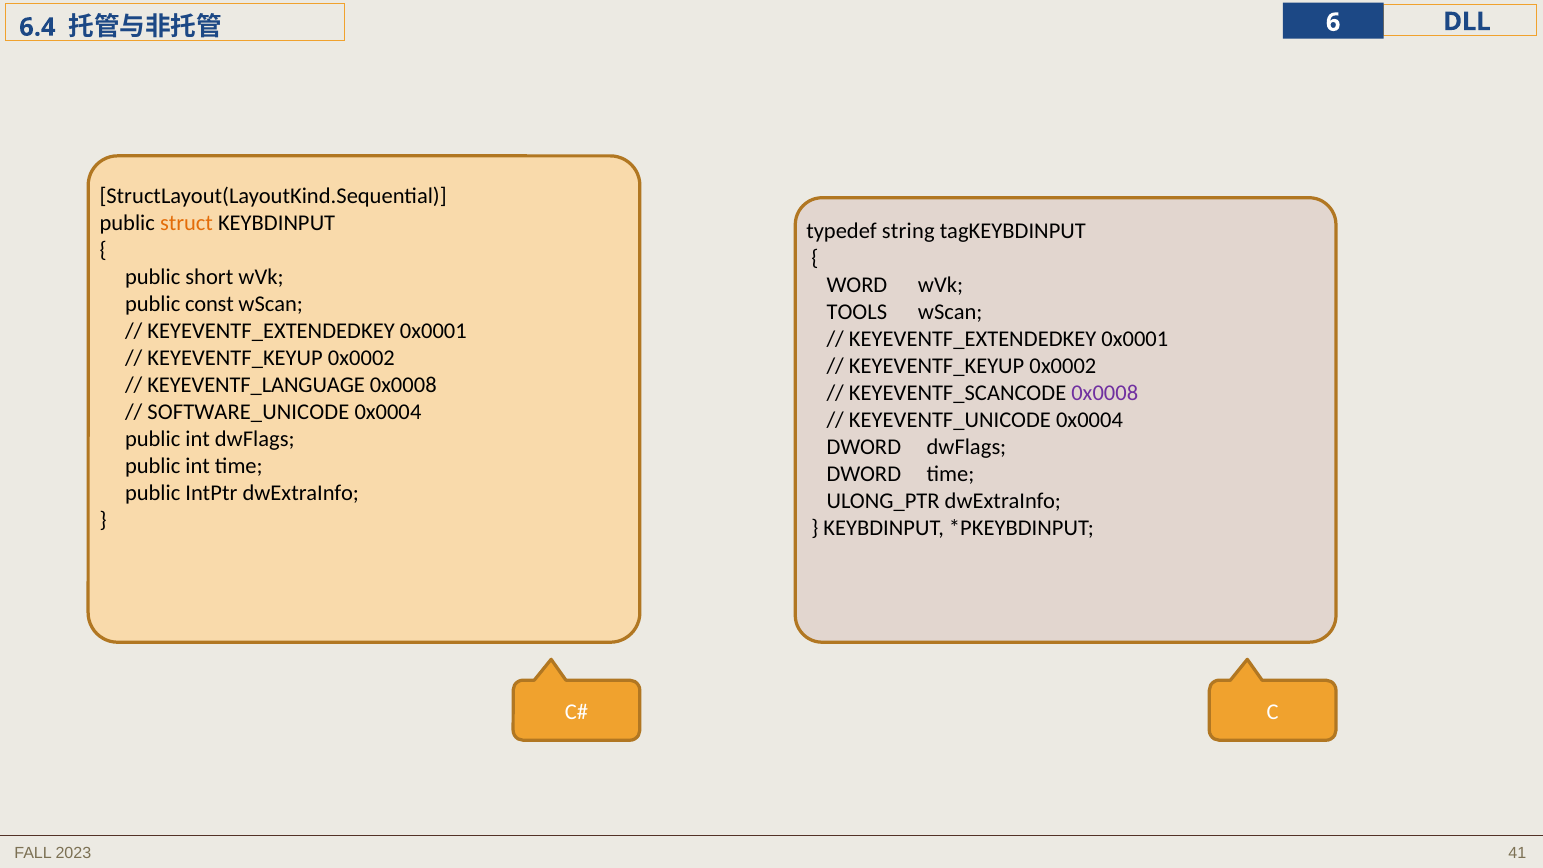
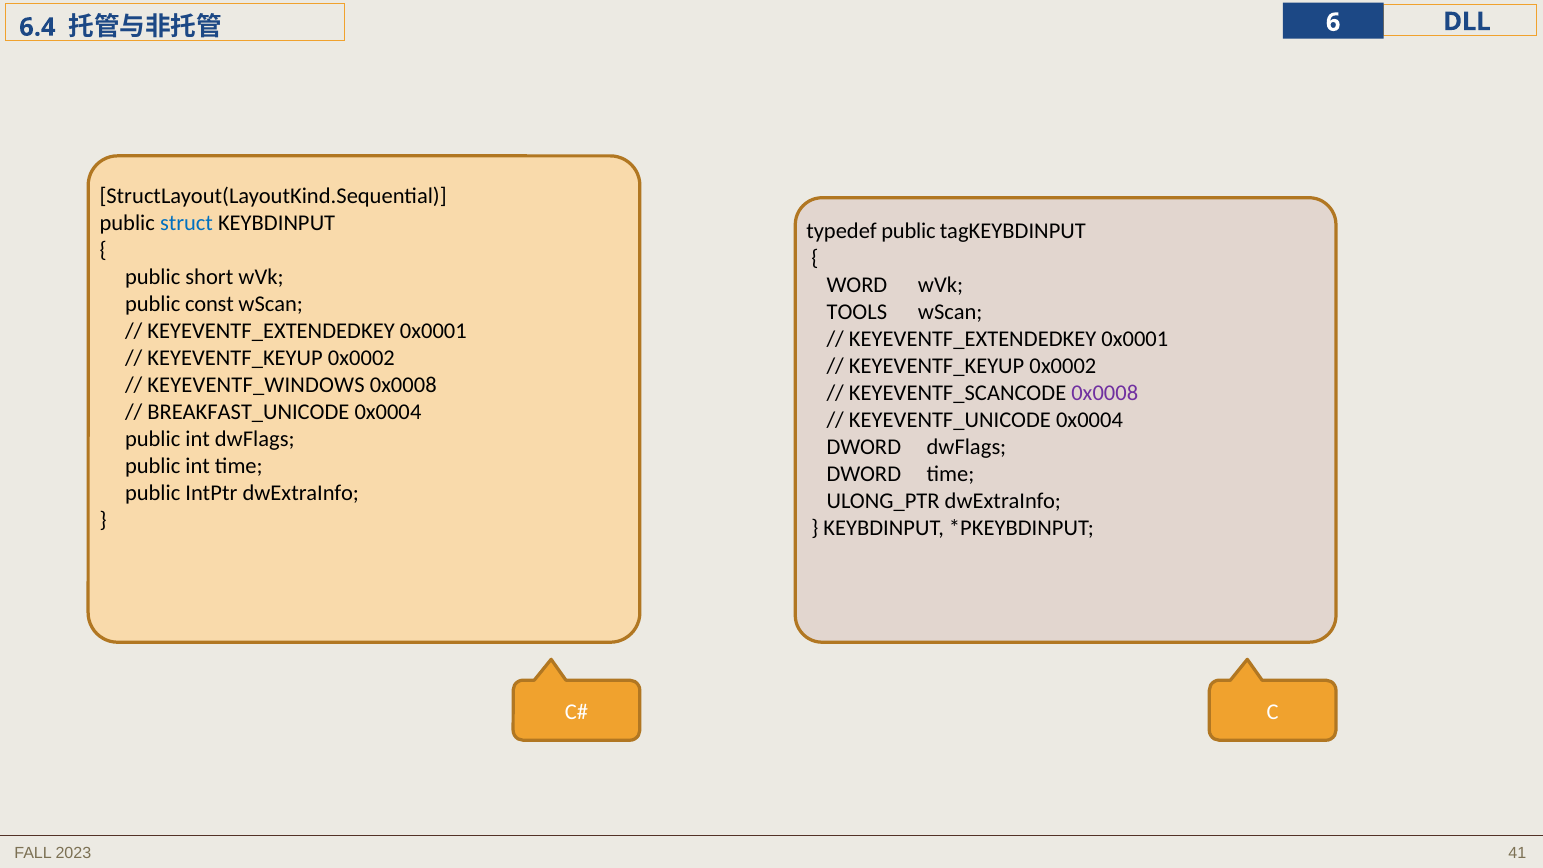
struct colour: orange -> blue (186, 223)
typedef string: string -> public (908, 231)
KEYEVENTF_LANGUAGE: KEYEVENTF_LANGUAGE -> KEYEVENTF_WINDOWS (256, 385)
SOFTWARE_UNICODE: SOFTWARE_UNICODE -> BREAKFAST_UNICODE (248, 412)
